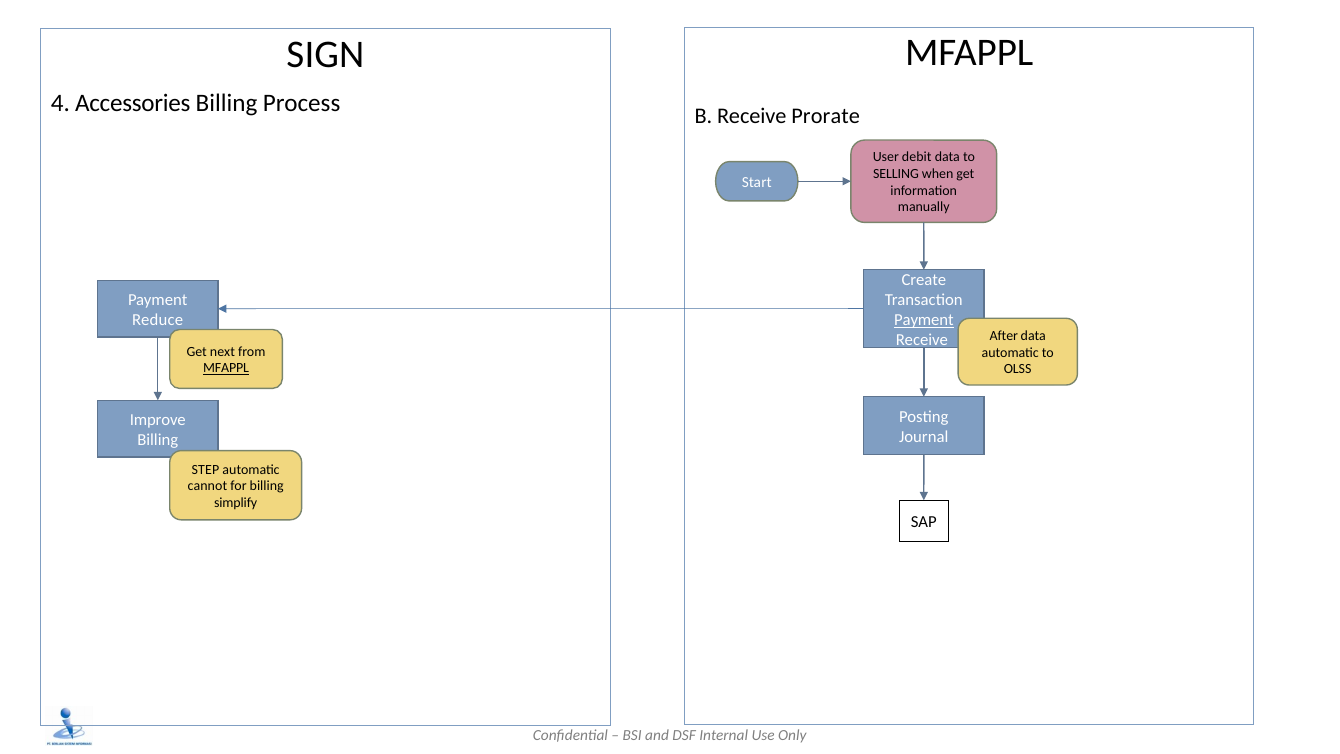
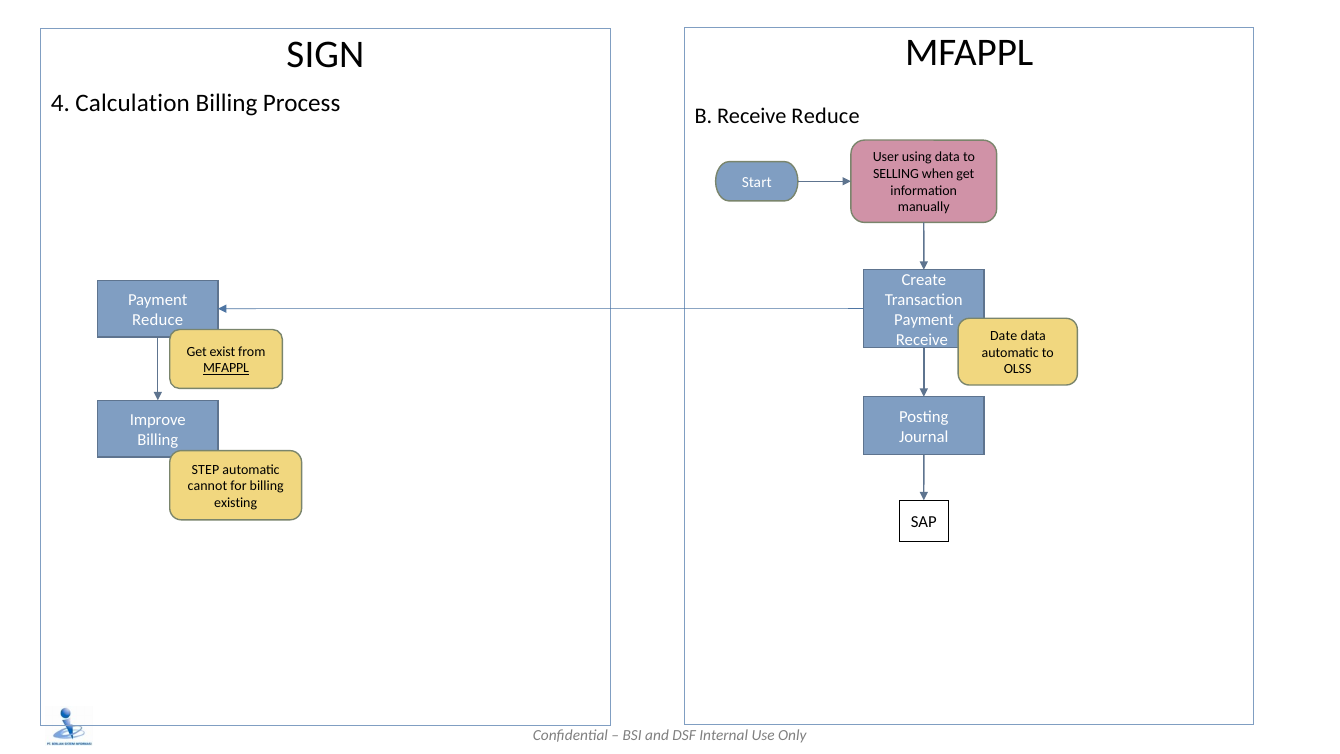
Accessories: Accessories -> Calculation (133, 103)
Receive Prorate: Prorate -> Reduce (826, 116)
debit: debit -> using (917, 157)
Payment underline: present -> none (924, 320)
After: After -> Date (1004, 336)
next: next -> exist (223, 351)
simplify: simplify -> existing (236, 503)
